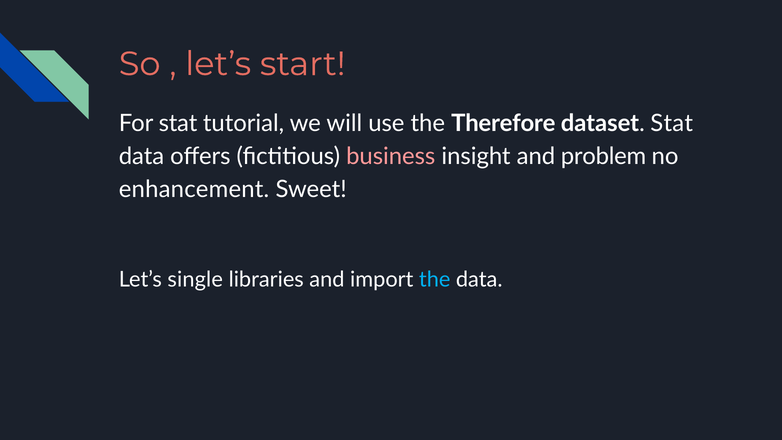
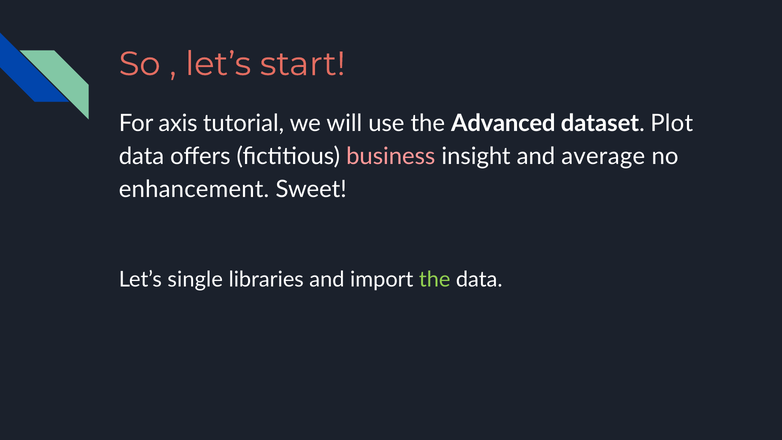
For stat: stat -> axis (178, 124)
Therefore: Therefore -> Advanced (503, 124)
dataset Stat: Stat -> Plot (672, 124)
problem: problem -> average (603, 156)
the colour: light blue -> light green (435, 279)
